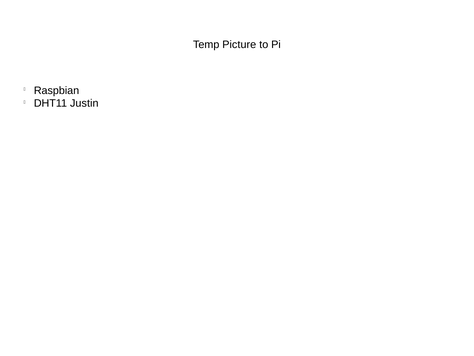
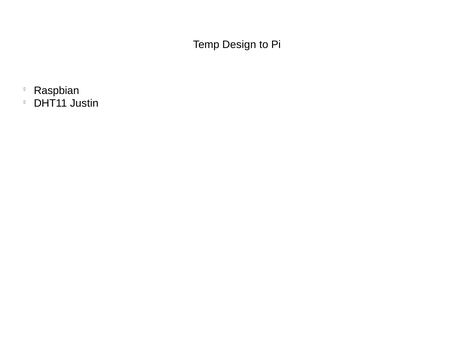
Picture: Picture -> Design (239, 45)
